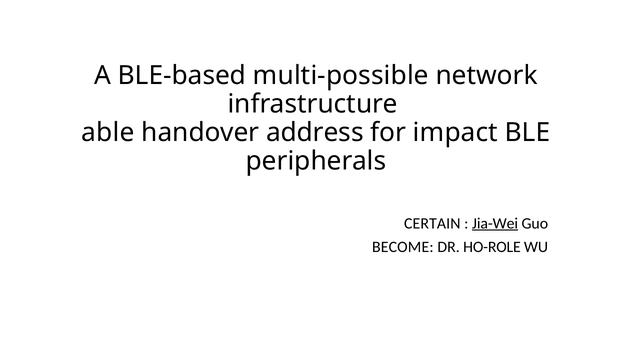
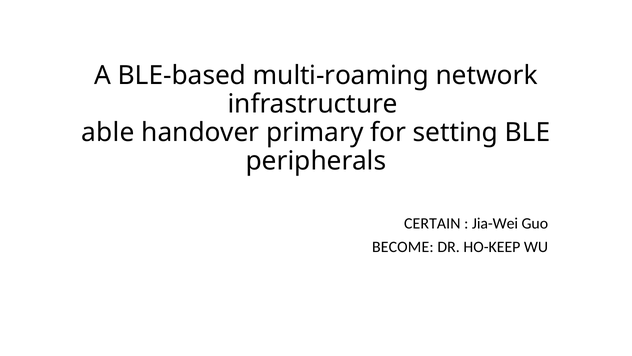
multi-possible: multi-possible -> multi-roaming (341, 76)
address: address -> primary (315, 133)
impact: impact -> setting (456, 133)
Jia-Wei underline: present -> none (495, 223)
HO-ROLE: HO-ROLE -> HO-KEEP (492, 247)
